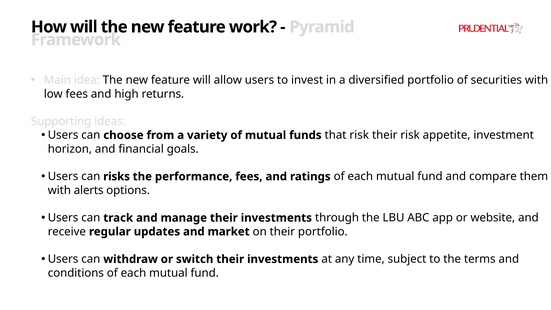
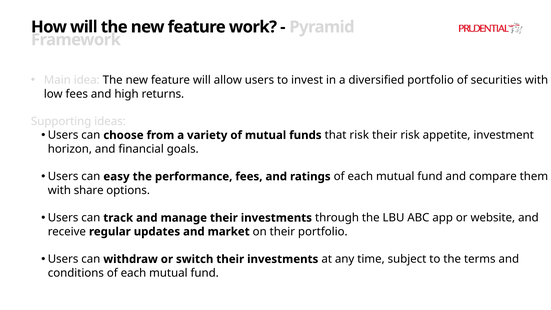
risks: risks -> easy (116, 176)
alerts: alerts -> share (89, 190)
